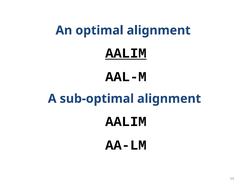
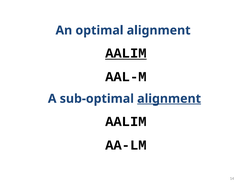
alignment underline: none -> present (169, 99)
